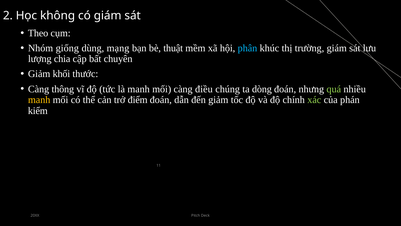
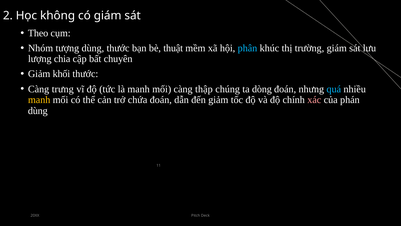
giống: giống -> tượng (67, 48)
dùng mạng: mạng -> thước (118, 48)
thông: thông -> trưng (63, 89)
điều: điều -> thập (204, 89)
quá colour: light green -> light blue (334, 89)
điểm: điểm -> chứa (138, 100)
xác colour: light green -> pink (314, 100)
kiểm: kiểm -> dùng (38, 111)
